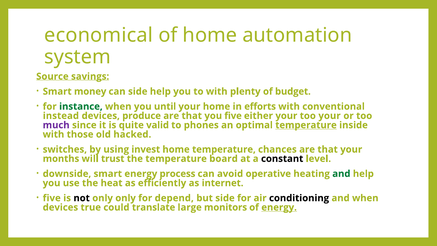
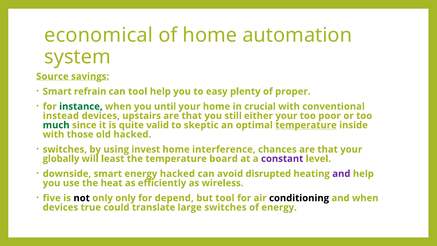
money: money -> refrain (90, 91)
can side: side -> tool (138, 91)
to with: with -> easy (217, 91)
budget: budget -> proper (293, 91)
efforts: efforts -> crucial (260, 106)
produce: produce -> upstairs (142, 116)
you five: five -> still (233, 116)
too your: your -> poor (330, 116)
much colour: purple -> green (56, 125)
phones: phones -> skeptic (201, 125)
home temperature: temperature -> interference (224, 149)
months: months -> globally (61, 159)
trust: trust -> least (113, 159)
constant colour: black -> purple (282, 159)
energy process: process -> hacked (177, 174)
operative: operative -> disrupted (268, 174)
and colour: green -> purple (341, 174)
internet: internet -> wireless (223, 183)
but side: side -> tool (225, 198)
large monitors: monitors -> switches (225, 207)
energy underline: present -> none (279, 207)
